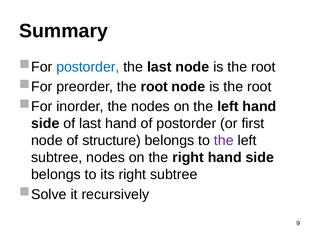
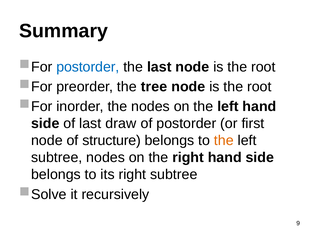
preorder the root: root -> tree (154, 87)
last hand: hand -> draw (121, 124)
the colour: purple -> orange (224, 141)
